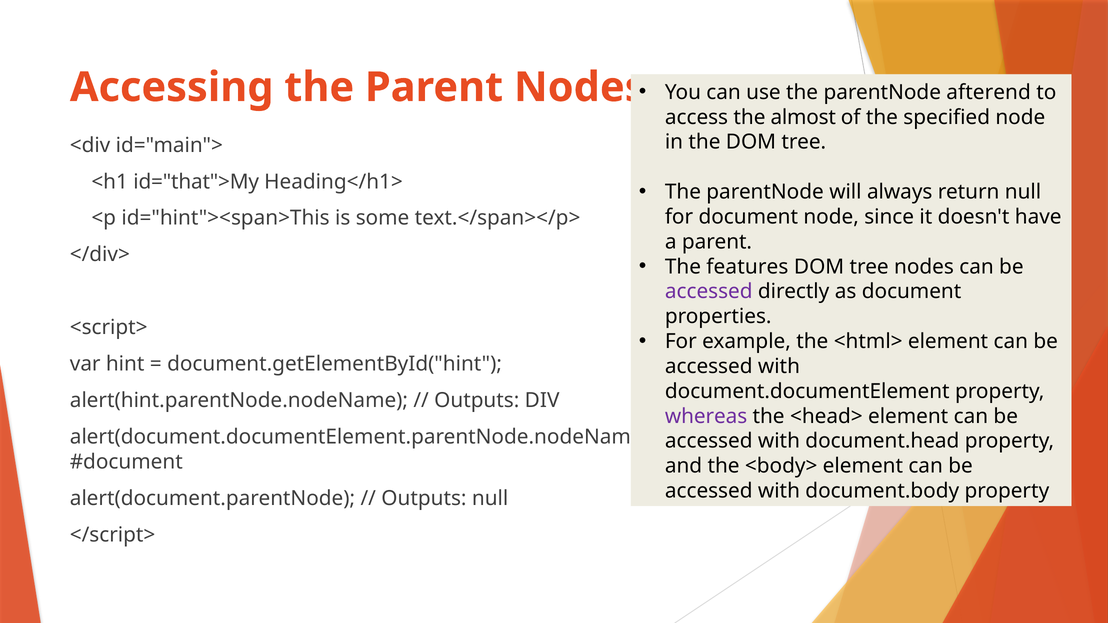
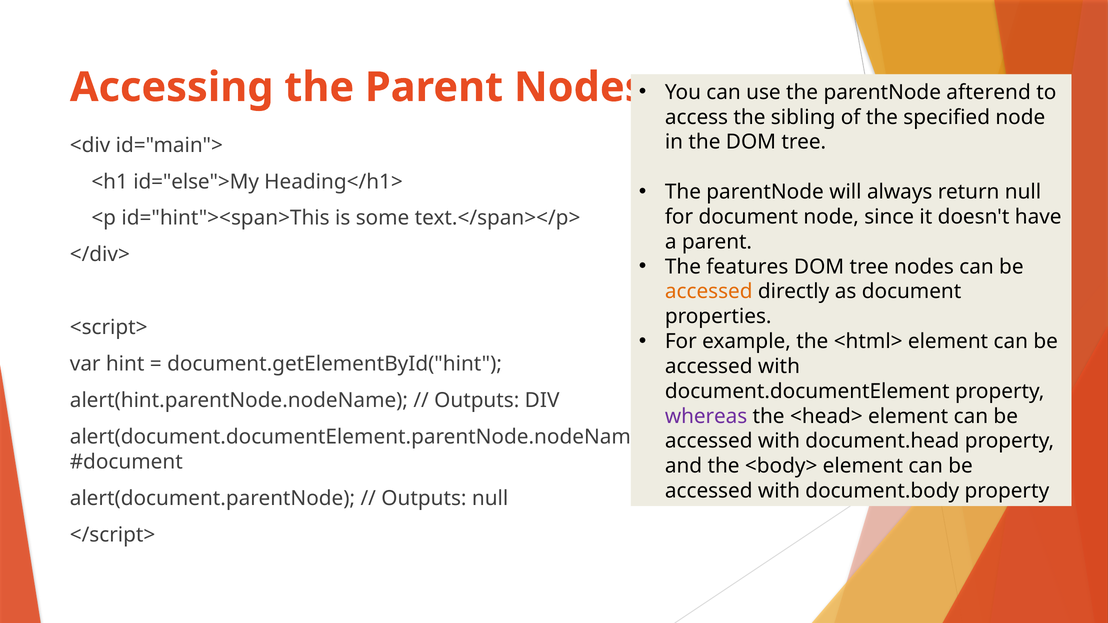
almost: almost -> sibling (803, 117)
id="that">My: id="that">My -> id="else">My (196, 182)
accessed colour: purple -> orange (709, 292)
